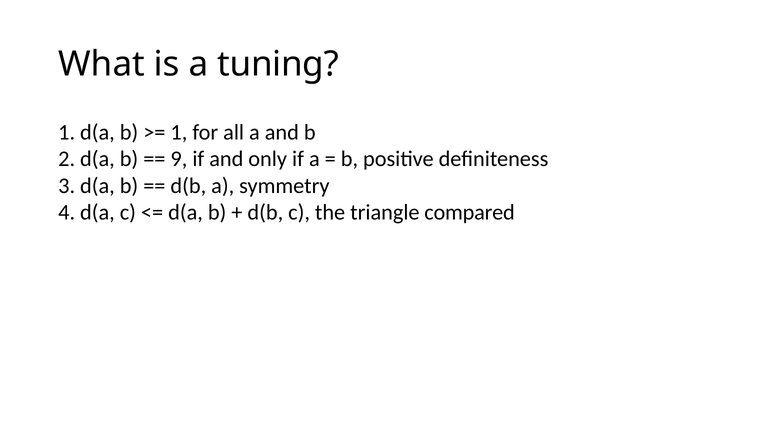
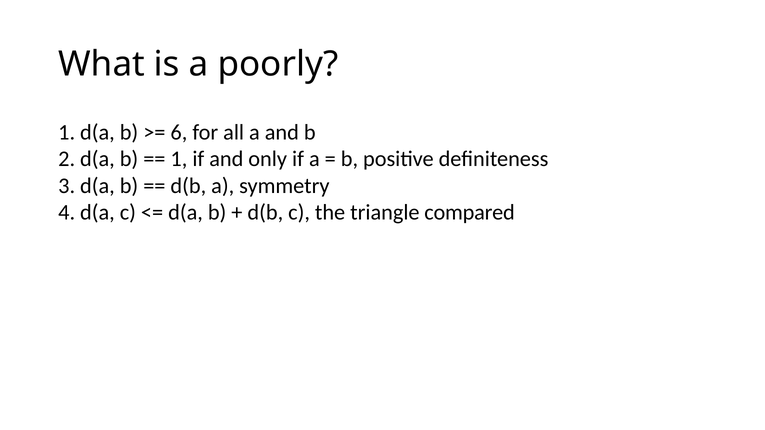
tuning: tuning -> poorly (278, 64)
1: 1 -> 6 (179, 132)
9: 9 -> 1 (179, 159)
